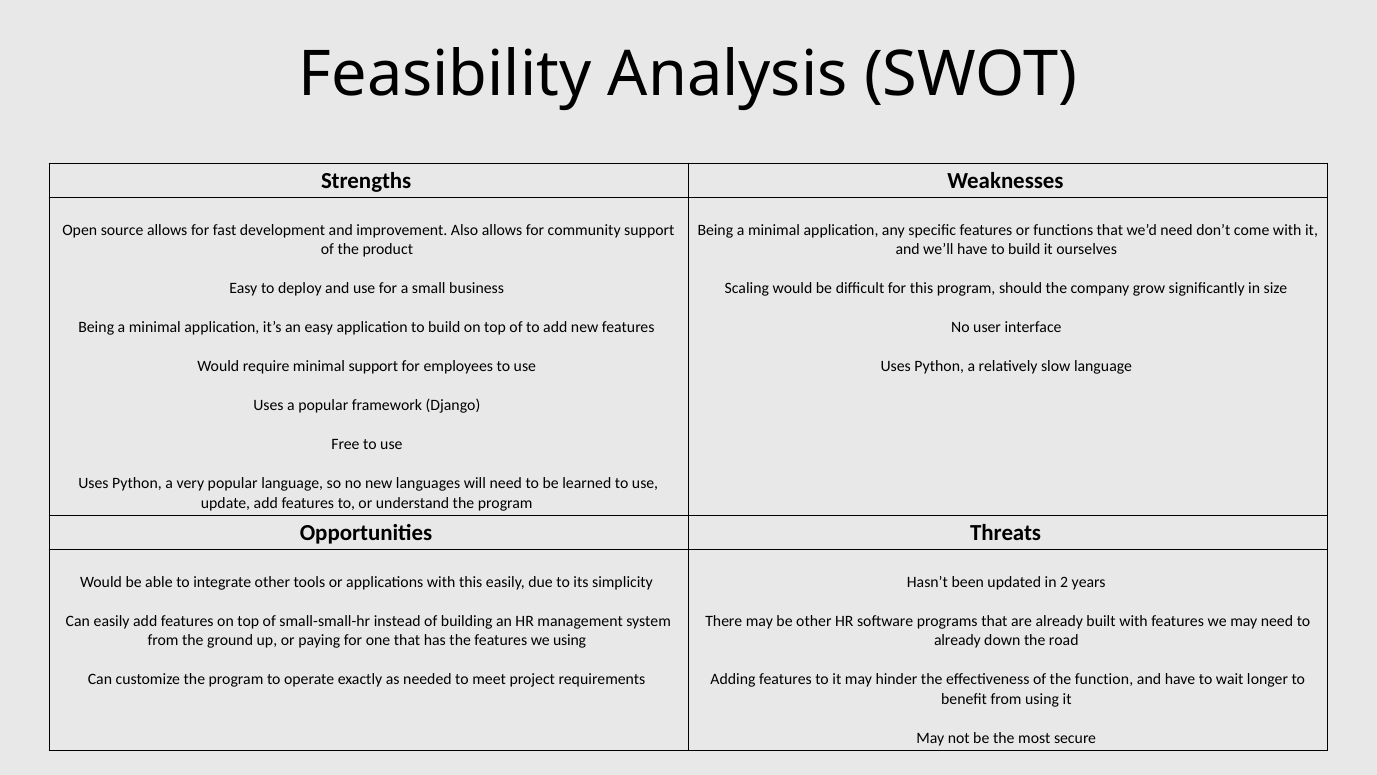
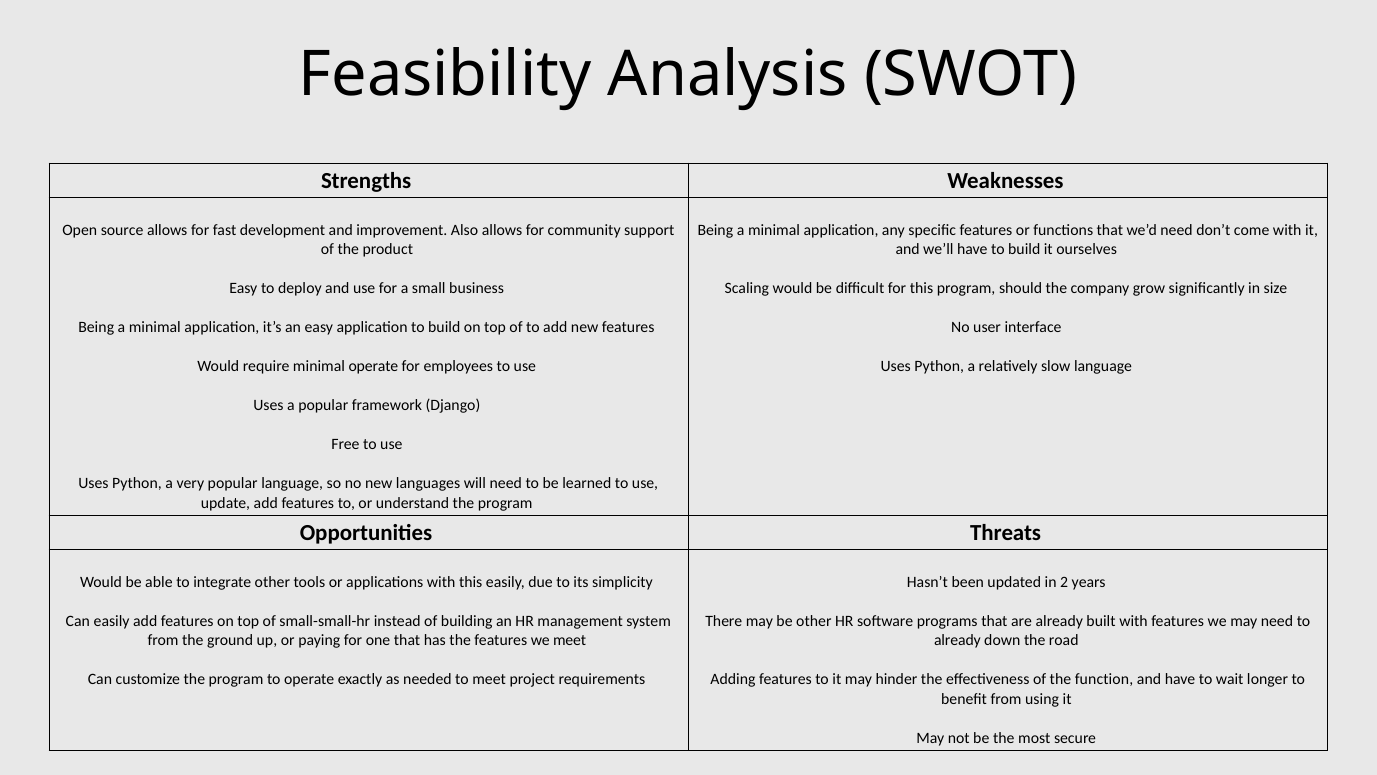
minimal support: support -> operate (373, 366)
we using: using -> meet (570, 640)
